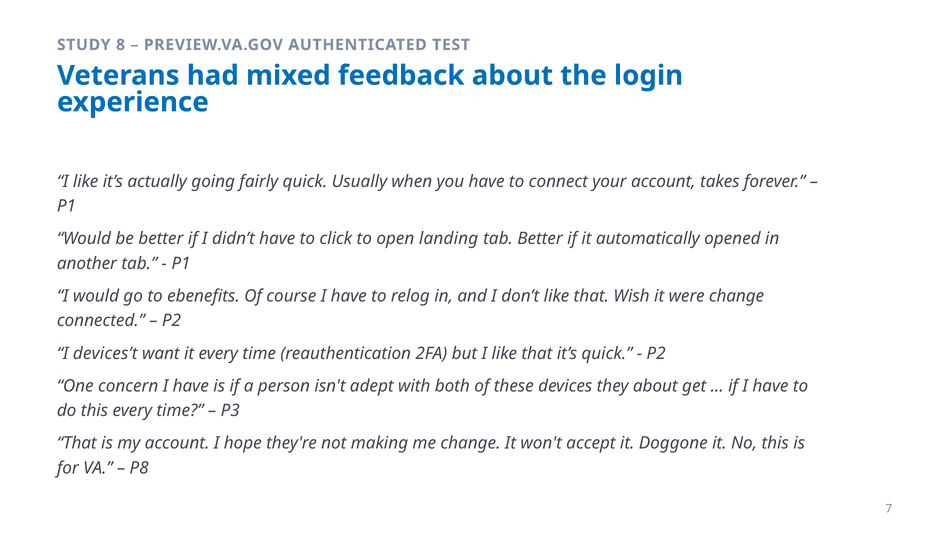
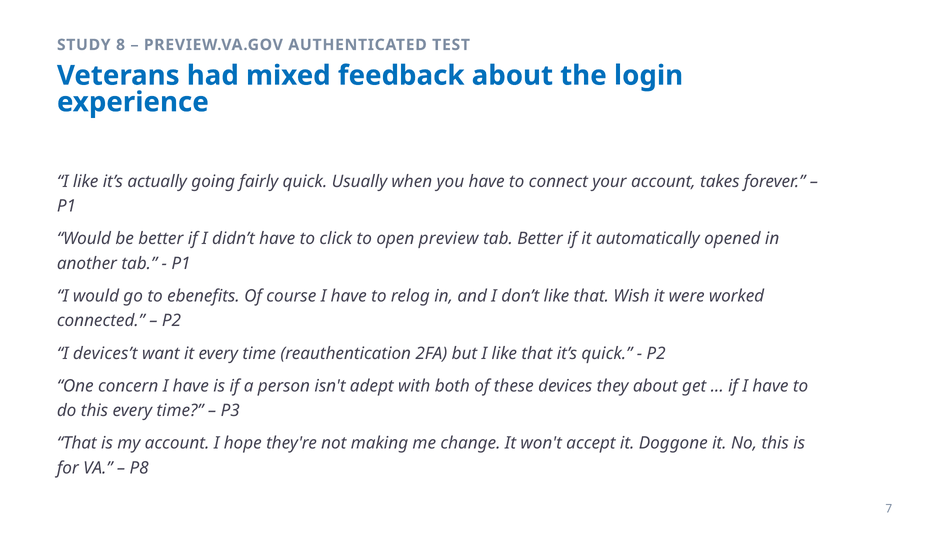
landing: landing -> preview (449, 239)
were change: change -> worked (737, 296)
